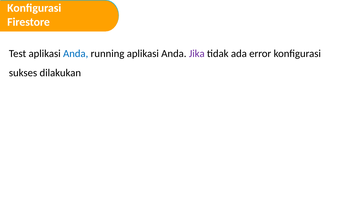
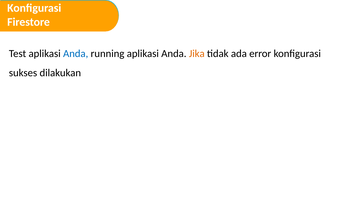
Jika colour: purple -> orange (197, 53)
